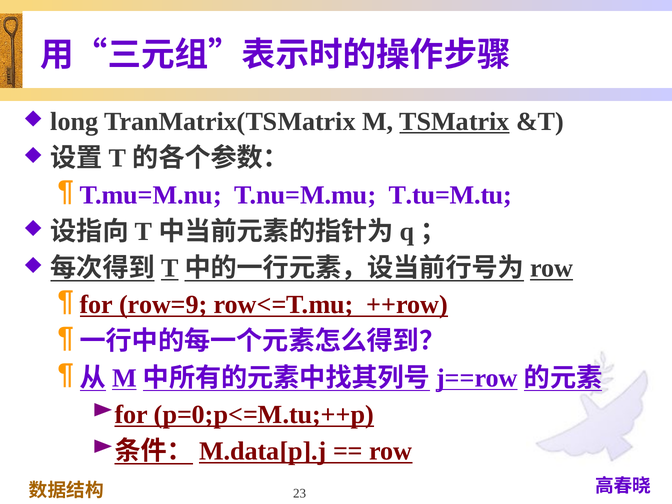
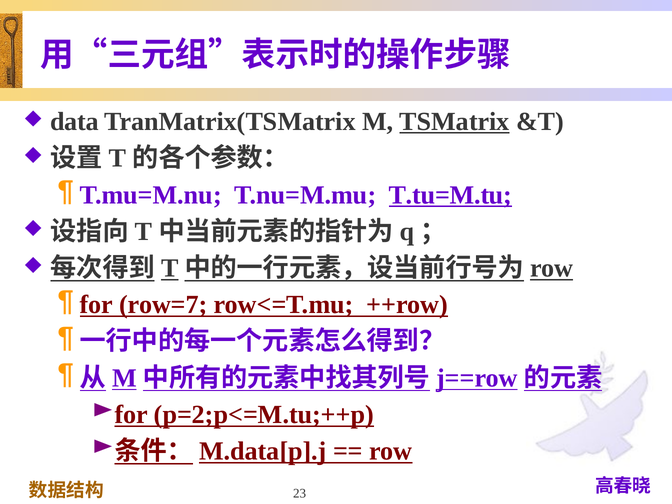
long: long -> data (74, 122)
T.tu=M.tu underline: none -> present (450, 195)
row=9: row=9 -> row=7 (163, 305)
p=0;p<=M.tu;++p: p=0;p<=M.tu;++p -> p=2;p<=M.tu;++p (264, 415)
